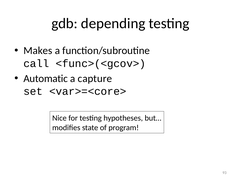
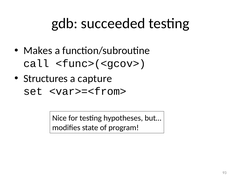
depending: depending -> succeeded (113, 23)
Automatic: Automatic -> Structures (46, 78)
<var>=<core>: <var>=<core> -> <var>=<from> (88, 91)
